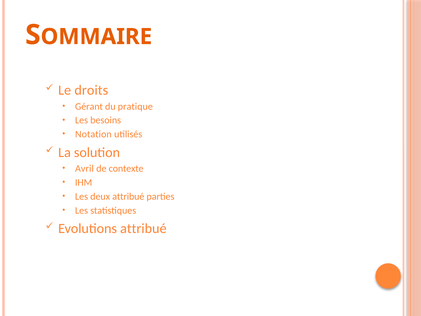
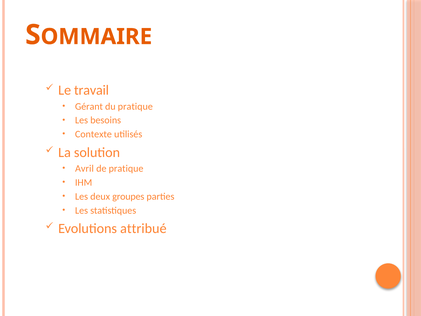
droits: droits -> travail (91, 90)
Notation: Notation -> Contexte (93, 134)
de contexte: contexte -> pratique (126, 168)
deux attribué: attribué -> groupes (128, 196)
